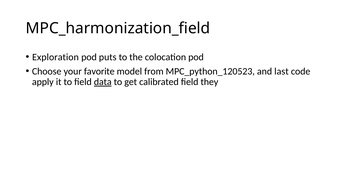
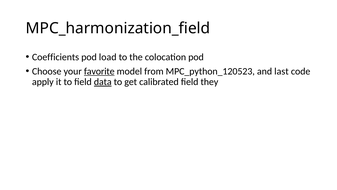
Exploration: Exploration -> Coefficients (56, 57)
puts: puts -> load (108, 57)
favorite underline: none -> present (99, 71)
